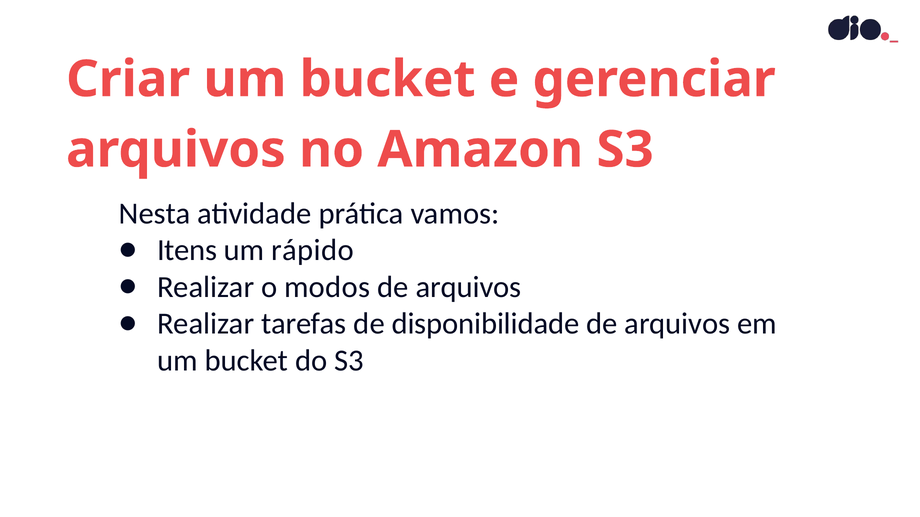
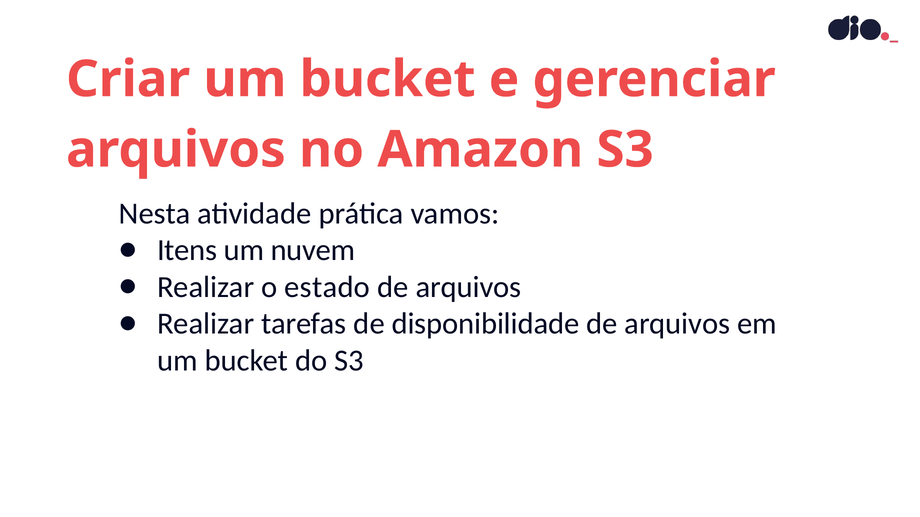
rápido: rápido -> nuvem (313, 251)
modos: modos -> estado (327, 287)
